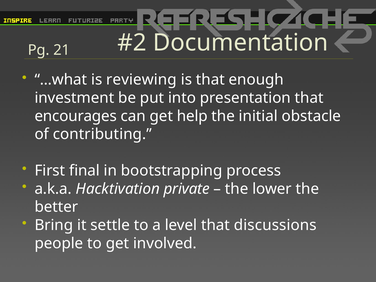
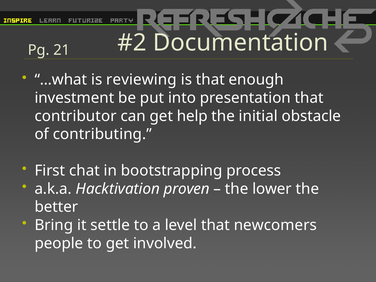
encourages: encourages -> contributor (76, 116)
final: final -> chat (84, 171)
private: private -> proven (187, 189)
discussions: discussions -> newcomers (275, 225)
